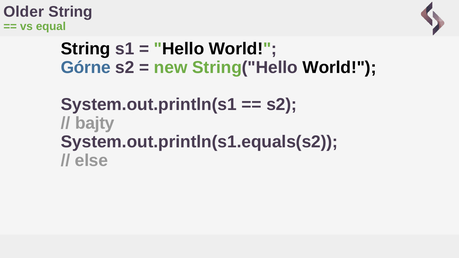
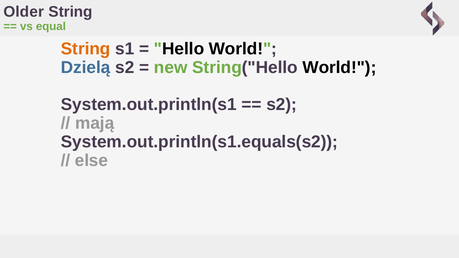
String colour: black -> orange (86, 49)
Górne: Górne -> Dzielą (86, 67)
bajty: bajty -> mają (95, 123)
